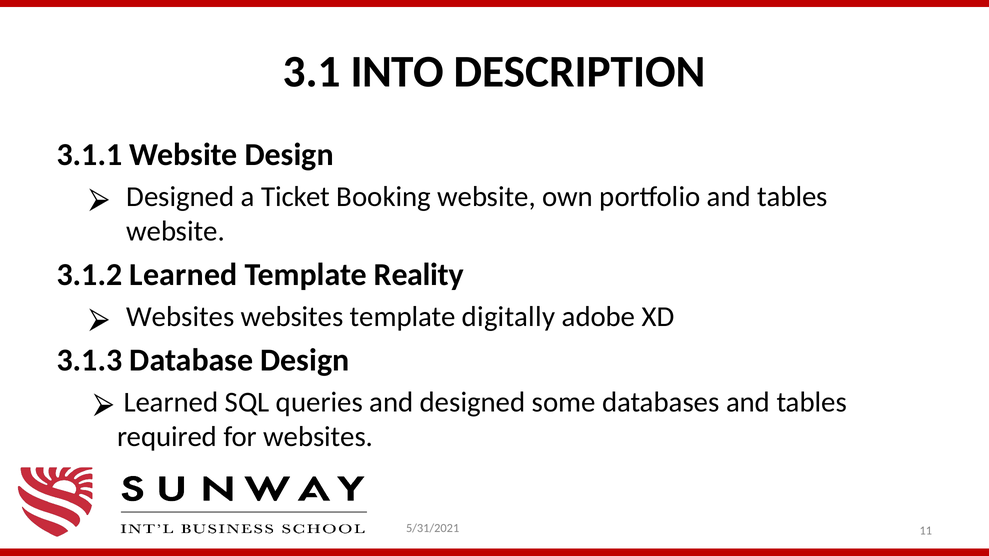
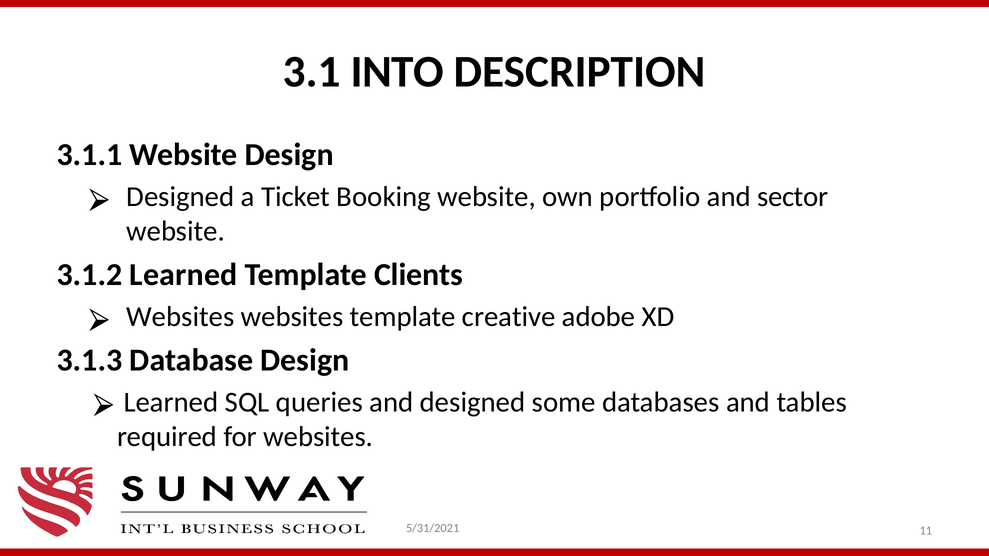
portfolio and tables: tables -> sector (793, 197)
Reality: Reality -> Clients (419, 275)
digitally: digitally -> creative (509, 317)
